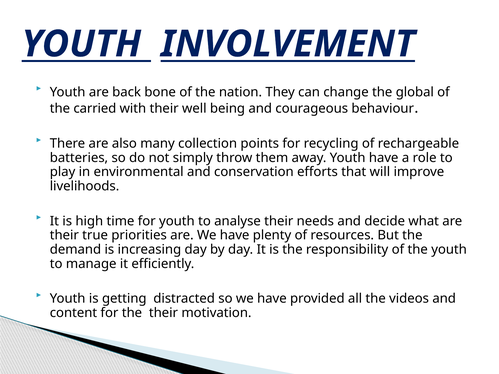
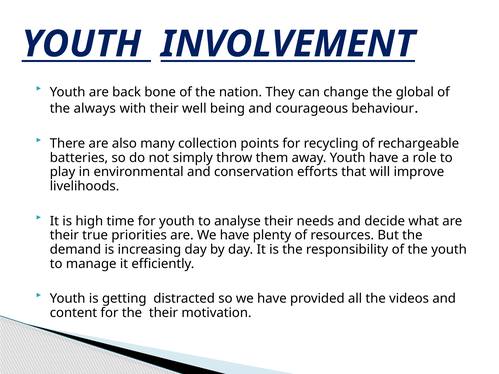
carried: carried -> always (95, 108)
